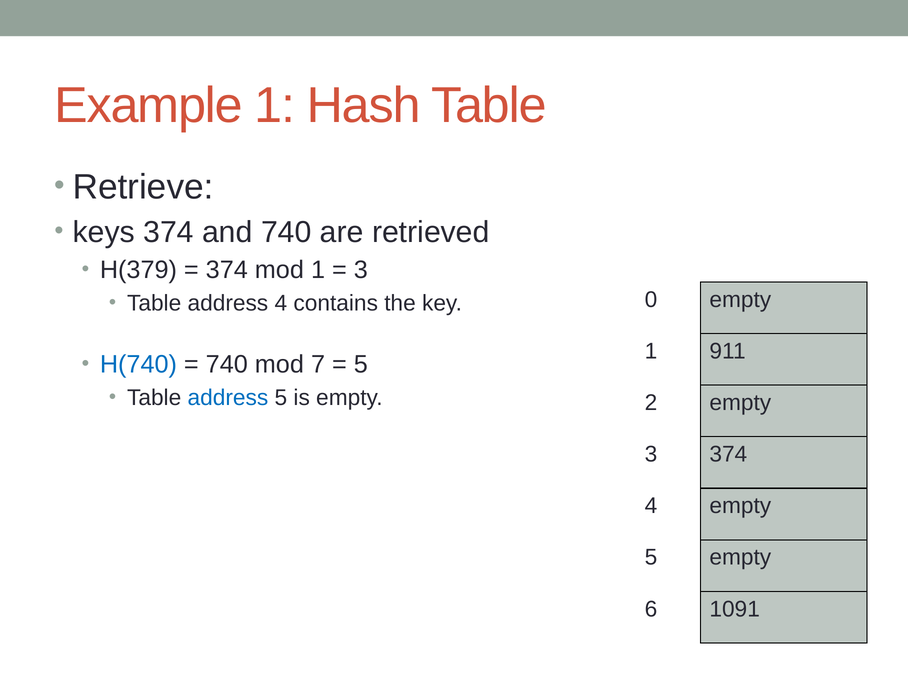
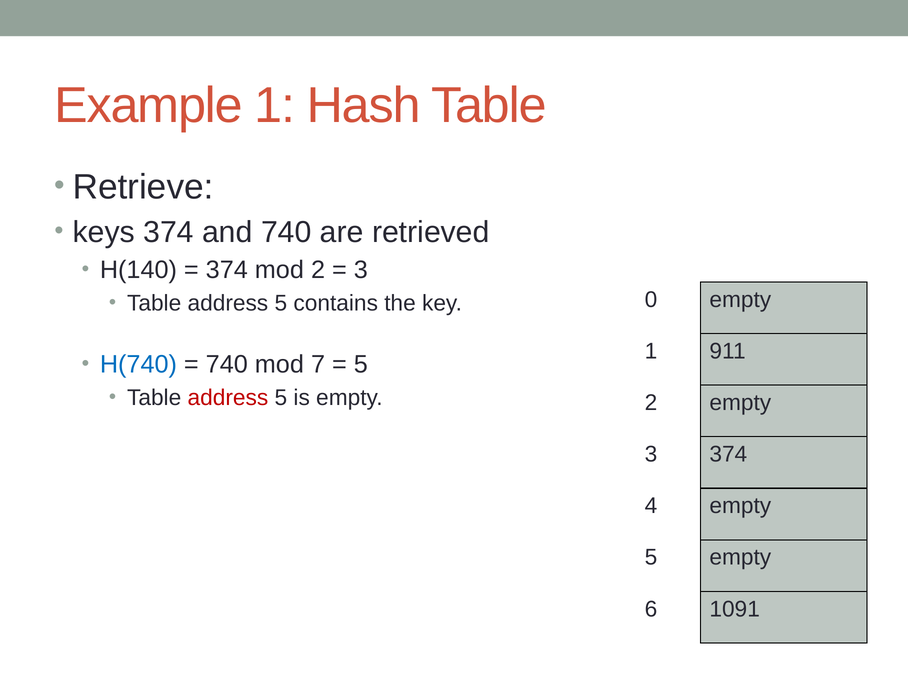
H(379: H(379 -> H(140 (138, 270)
mod 1: 1 -> 2 (318, 270)
4: 4 -> 5 (281, 303)
address colour: blue -> red (228, 398)
